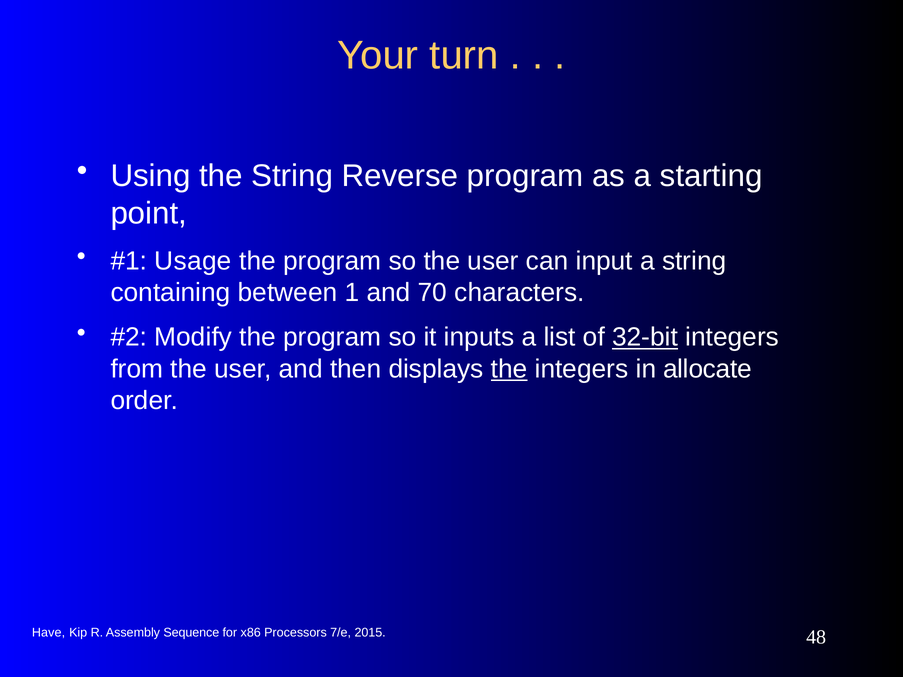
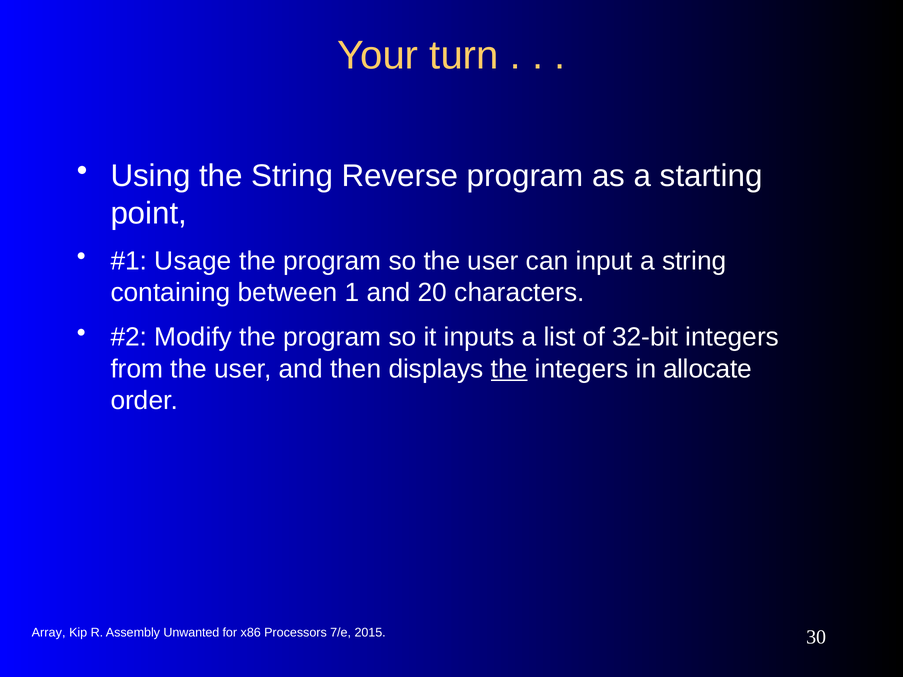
70: 70 -> 20 (432, 293)
32-bit underline: present -> none (645, 337)
Have: Have -> Array (49, 633)
Sequence: Sequence -> Unwanted (191, 633)
48: 48 -> 30 (816, 637)
